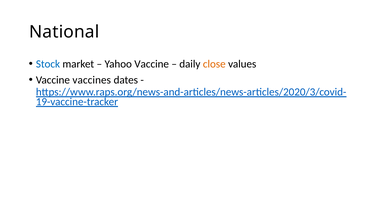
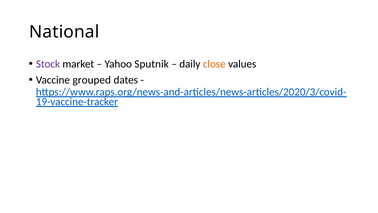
Stock colour: blue -> purple (48, 64)
Yahoo Vaccine: Vaccine -> Sputnik (152, 64)
vaccines: vaccines -> grouped (92, 80)
